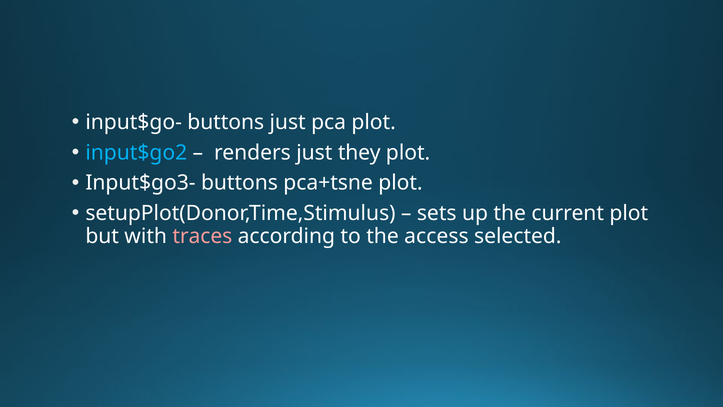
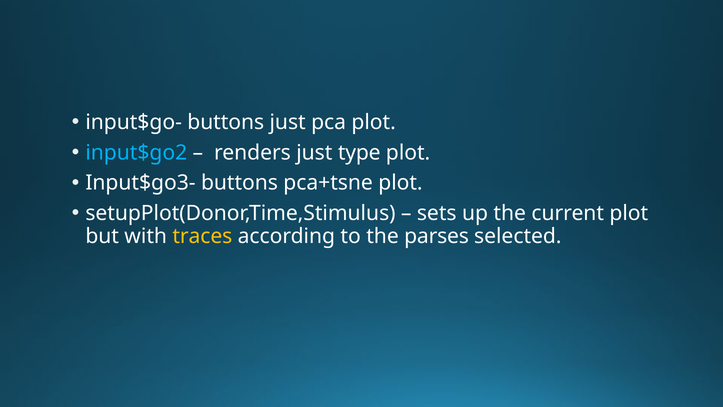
they: they -> type (359, 153)
traces colour: pink -> yellow (202, 236)
access: access -> parses (437, 236)
